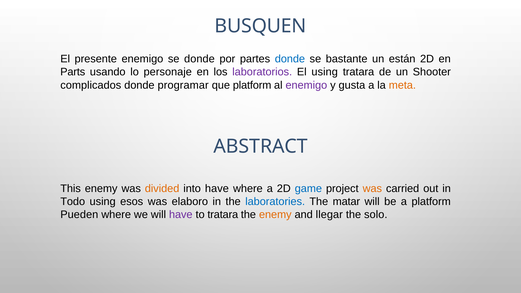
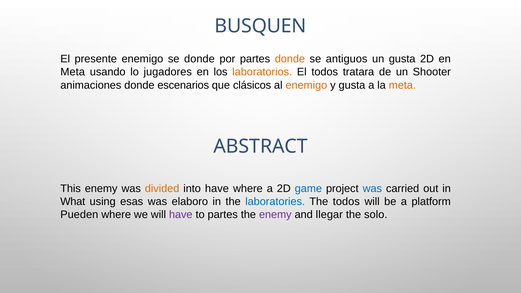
donde colour: blue -> orange (290, 59)
bastante: bastante -> antiguos (347, 59)
un están: están -> gusta (402, 59)
Parts: Parts -> Meta (73, 72)
personaje: personaje -> jugadores (168, 72)
laboratorios colour: purple -> orange (262, 72)
El using: using -> todos (325, 72)
complicados: complicados -> animaciones (91, 85)
programar: programar -> escenarios (183, 85)
que platform: platform -> clásicos (252, 85)
enemigo colour: purple -> orange (306, 85)
was colour: orange -> blue (372, 189)
Todo: Todo -> What (73, 202)
esos: esos -> esas (132, 202)
The matar: matar -> todos (346, 202)
to tratara: tratara -> partes (223, 215)
enemy colour: orange -> purple (275, 215)
